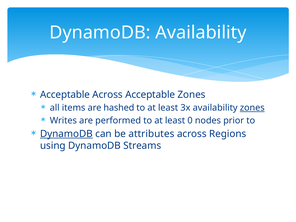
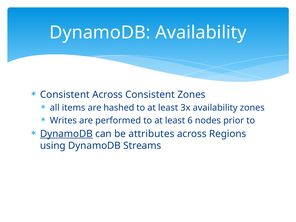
Acceptable: Acceptable -> Consistent (65, 95)
Across Acceptable: Acceptable -> Consistent (150, 95)
zones underline: present -> none (252, 108)
0: 0 -> 6 (190, 120)
